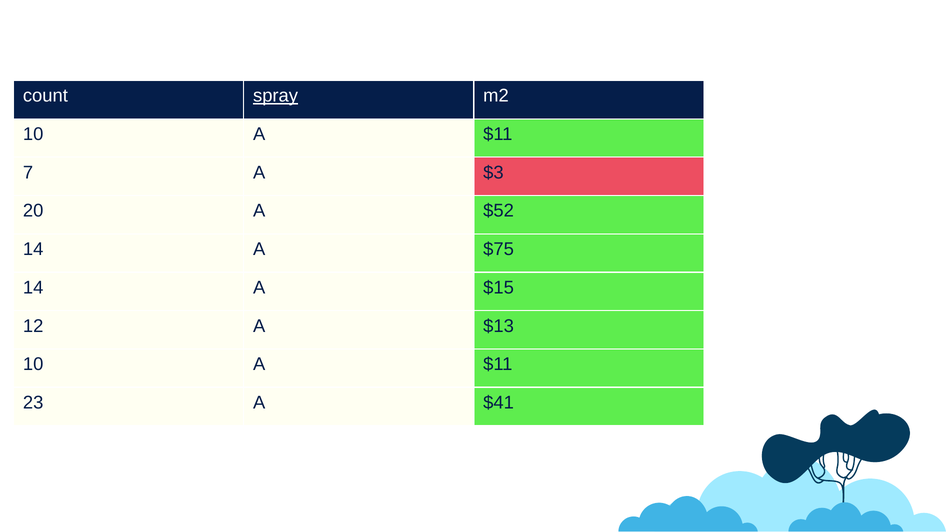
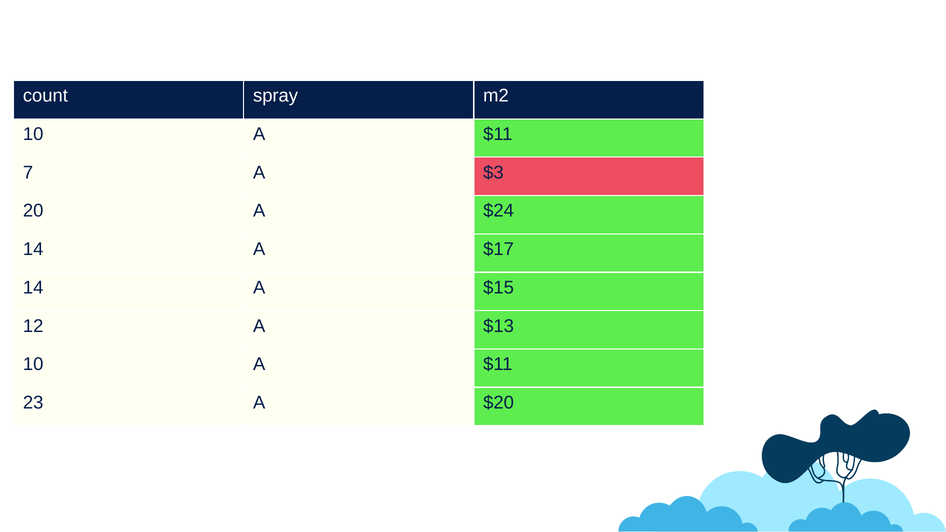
spray underline: present -> none (276, 96)
$52: $52 -> $24 (499, 211)
$75: $75 -> $17 (499, 249)
$41: $41 -> $20 (499, 403)
